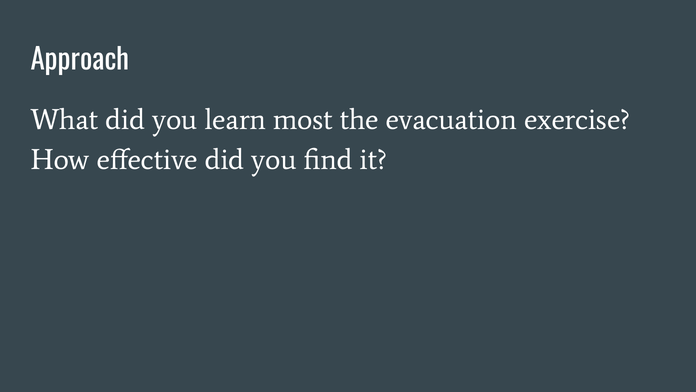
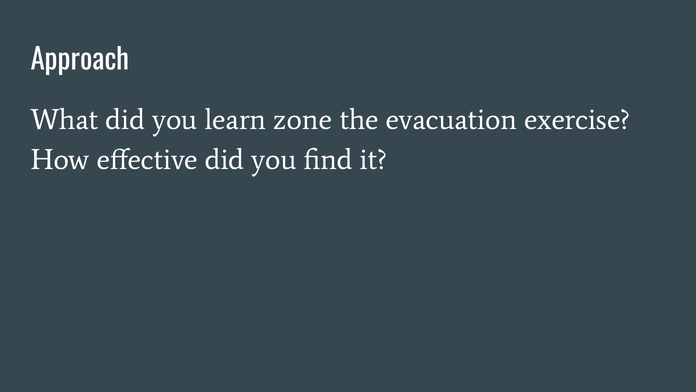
most: most -> zone (303, 119)
